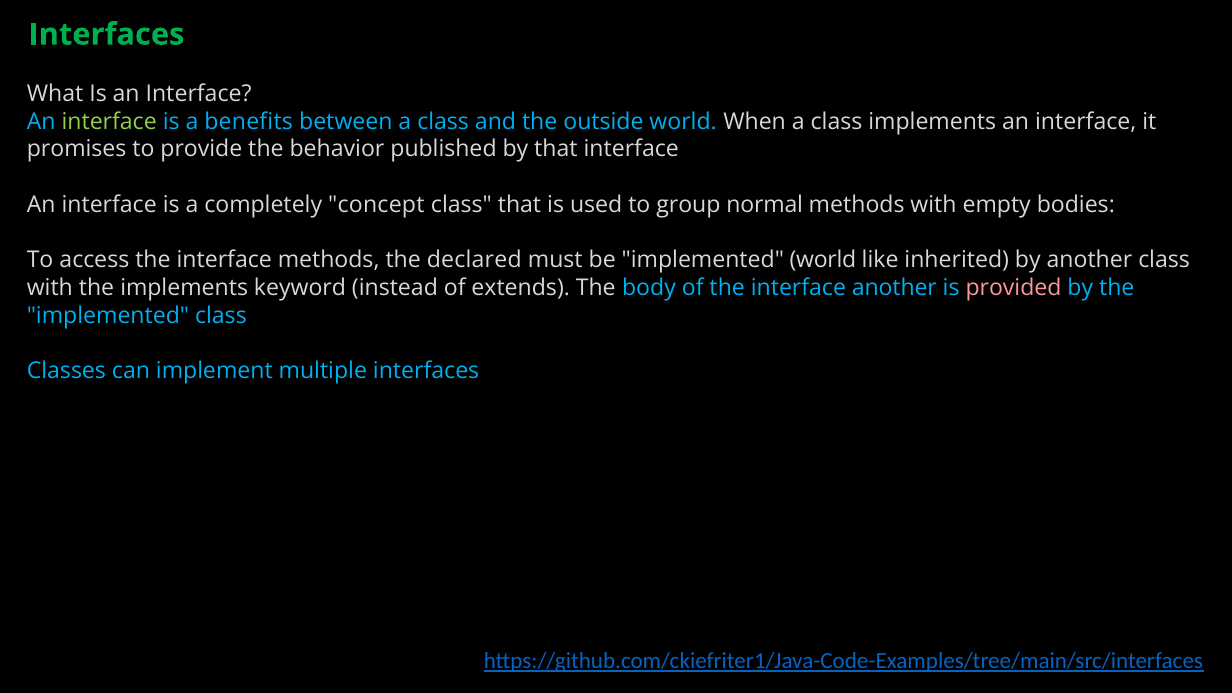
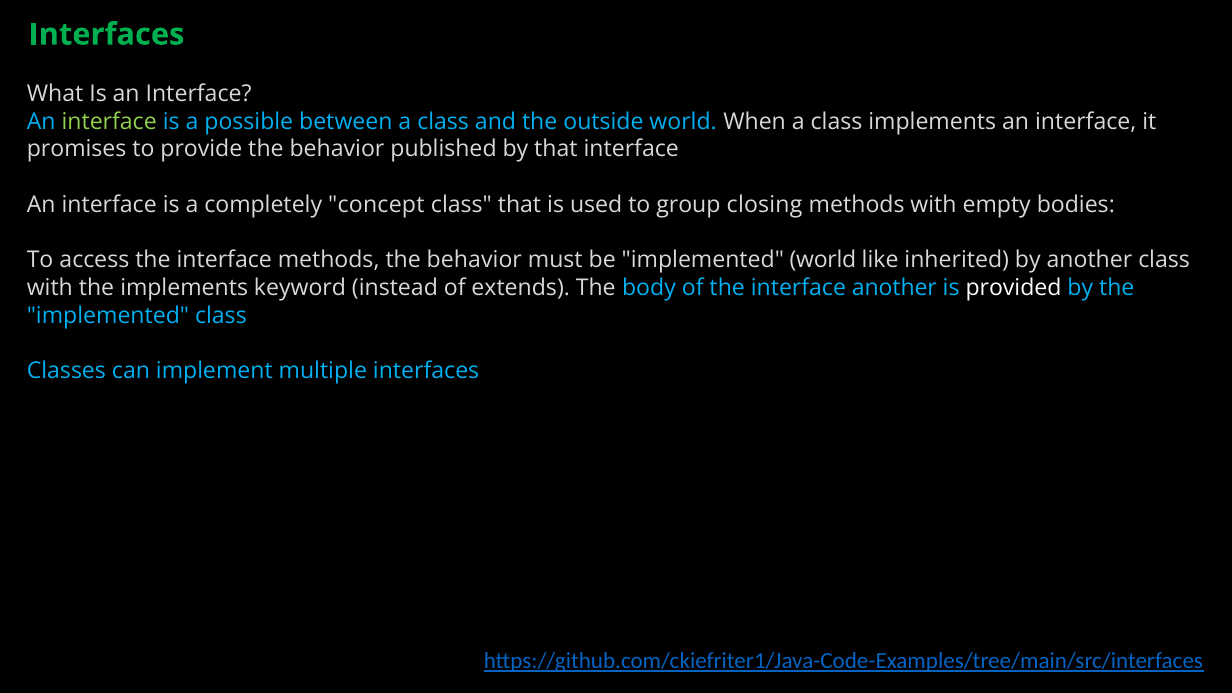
benefits: benefits -> possible (249, 121)
normal: normal -> closing (765, 205)
methods the declared: declared -> behavior (474, 260)
provided colour: pink -> white (1013, 288)
